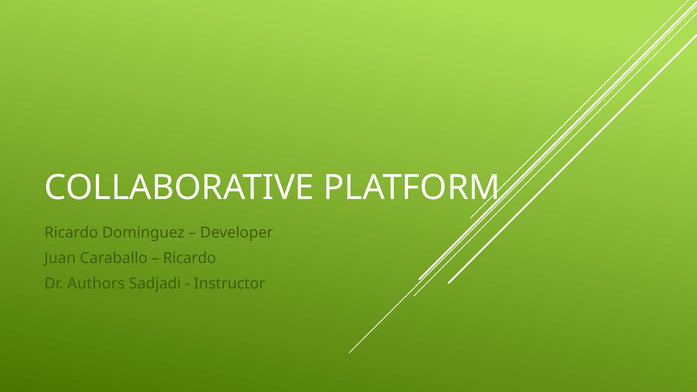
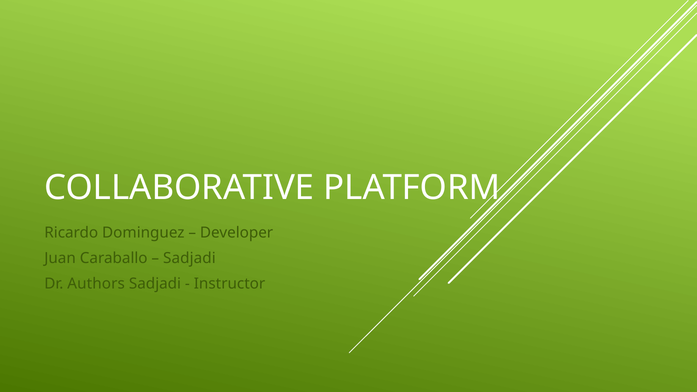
Ricardo: Ricardo -> Sadjadi (189, 258)
